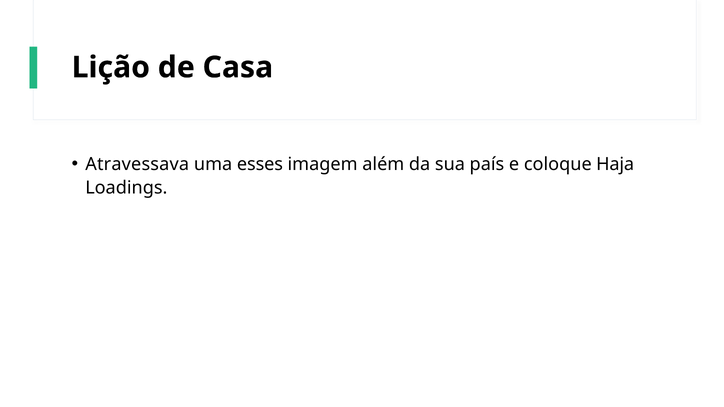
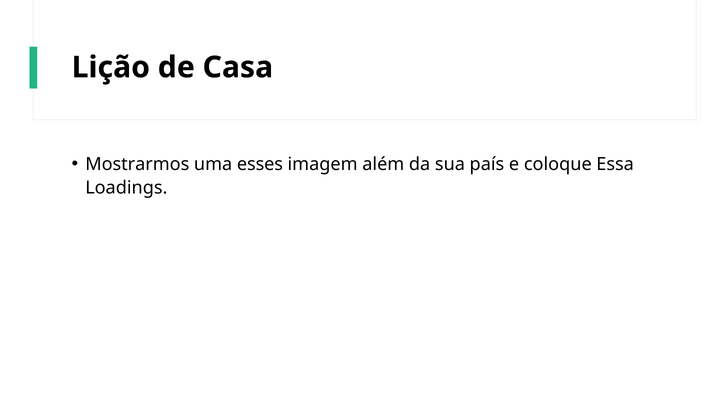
Atravessava: Atravessava -> Mostrarmos (137, 164)
Haja: Haja -> Essa (615, 164)
